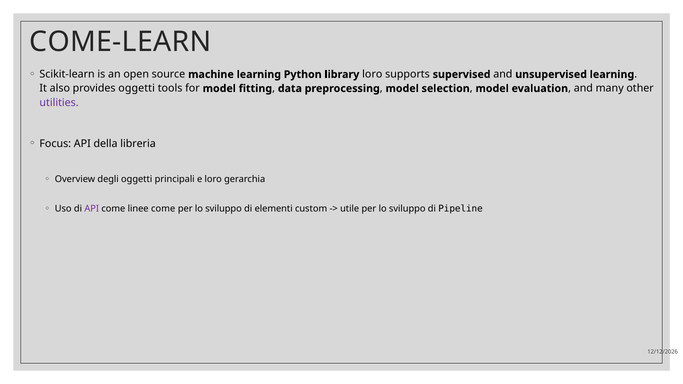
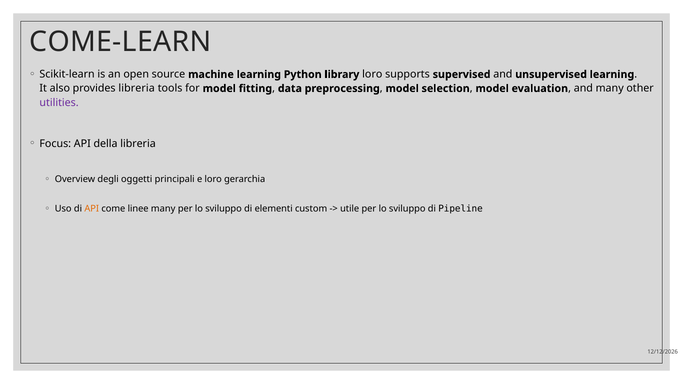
provides oggetti: oggetti -> libreria (137, 89)
API colour: purple -> orange (92, 209)
linee come: come -> many (163, 209)
